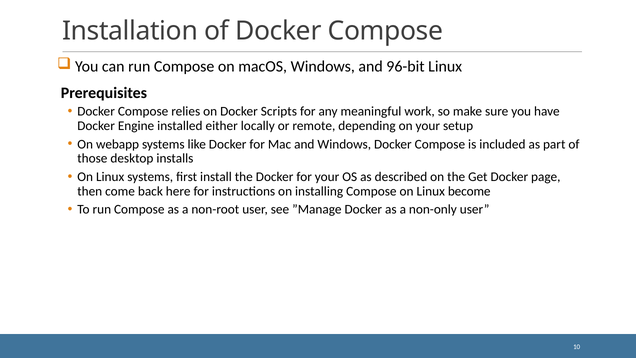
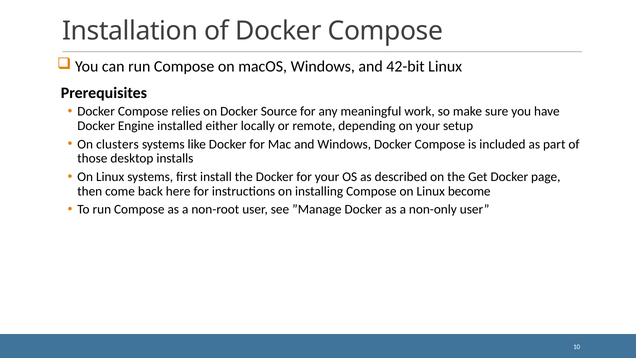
96-bit: 96-bit -> 42-bit (405, 67)
Scripts: Scripts -> Source (279, 111)
webapp: webapp -> clusters (117, 144)
